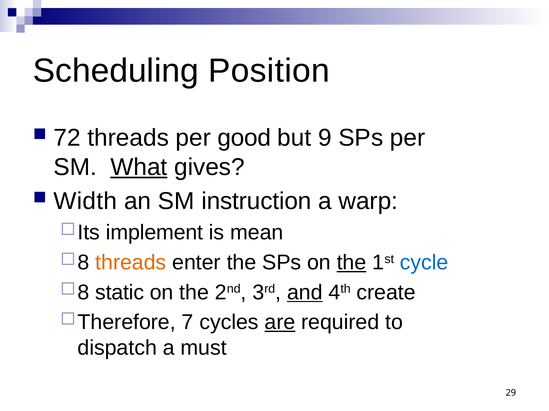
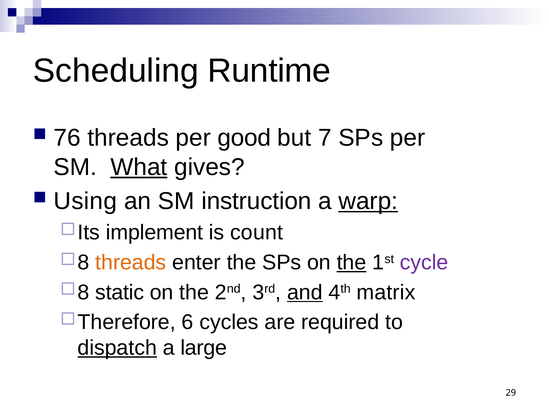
Position: Position -> Runtime (269, 71)
72: 72 -> 76 (67, 138)
9: 9 -> 7 (325, 138)
Width: Width -> Using (85, 201)
warp underline: none -> present (368, 201)
mean: mean -> count (257, 233)
cycle colour: blue -> purple (424, 263)
create: create -> matrix (386, 293)
7: 7 -> 6 (188, 323)
are underline: present -> none (280, 323)
dispatch underline: none -> present (117, 348)
must: must -> large (204, 348)
